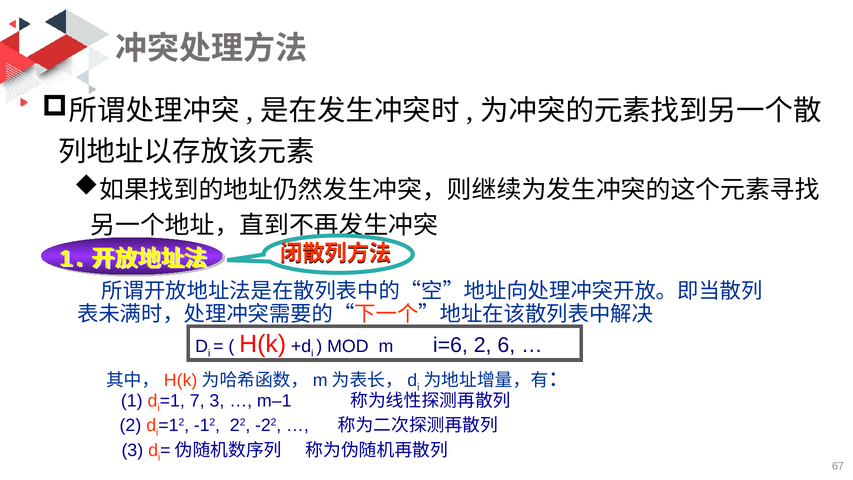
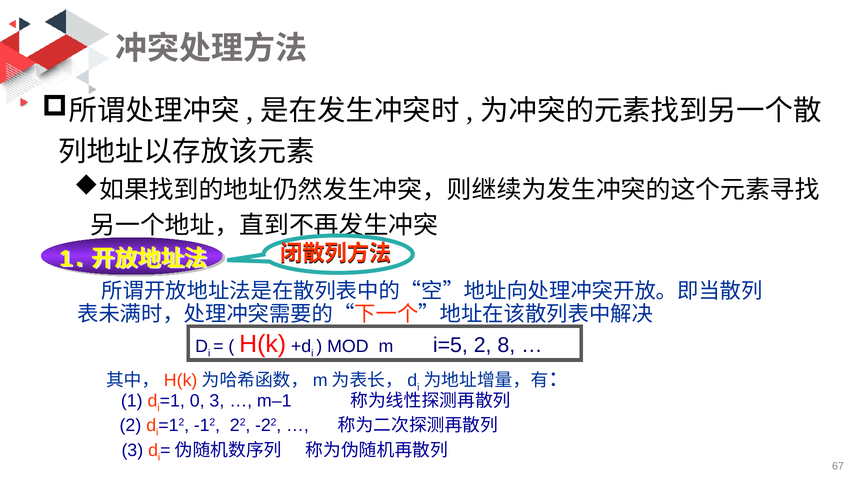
i=6: i=6 -> i=5 (450, 345)
6: 6 -> 8 (506, 345)
7: 7 -> 0 (197, 401)
